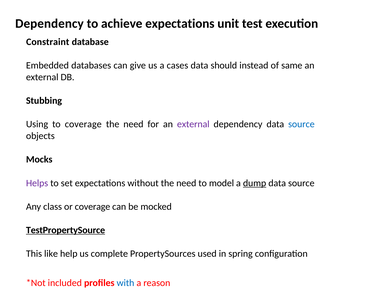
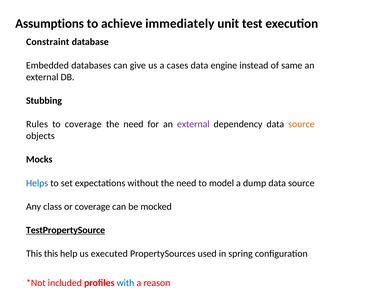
Dependency: Dependency -> Assumptions (50, 24)
achieve expectations: expectations -> immediately (180, 24)
should: should -> engine (224, 65)
Using: Using -> Rules (37, 124)
source colour: blue -> orange (301, 124)
Helps colour: purple -> blue (37, 183)
dump underline: present -> none (255, 183)
This like: like -> this (51, 253)
complete: complete -> executed (109, 253)
